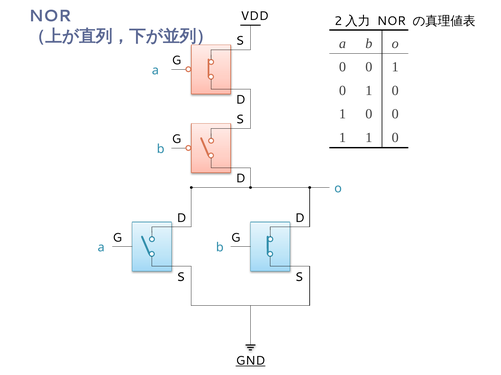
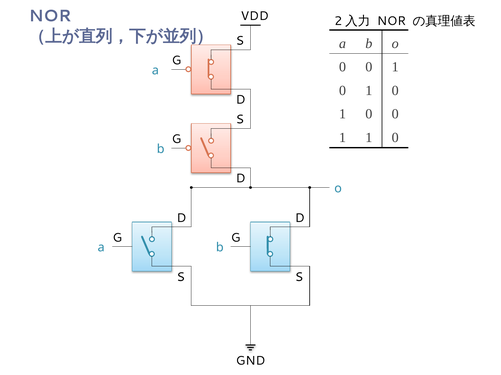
GND underline: present -> none (251, 361)
